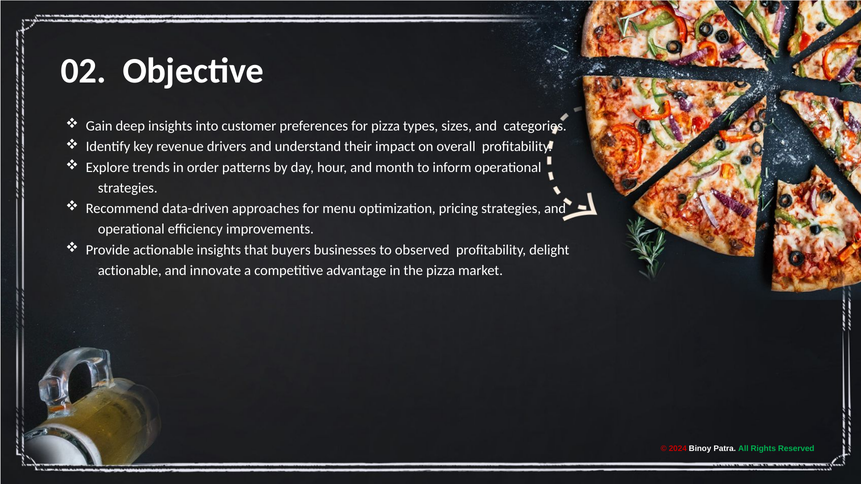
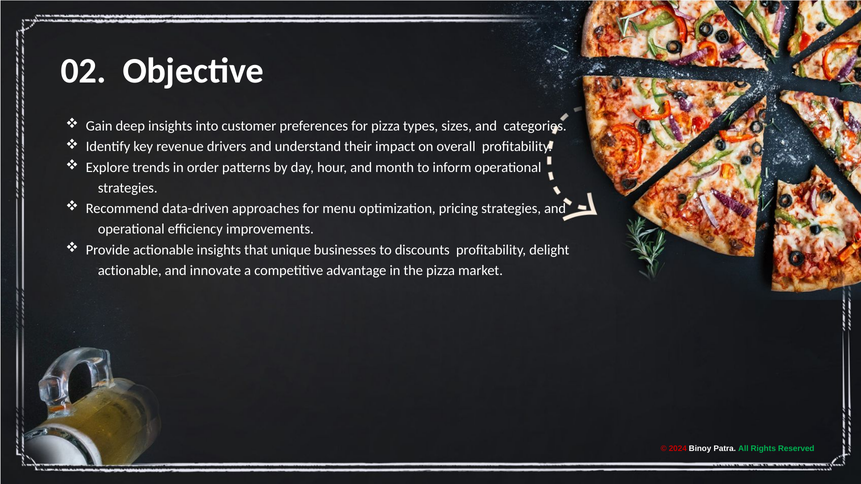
buyers: buyers -> unique (291, 250)
observed: observed -> discounts (422, 250)
